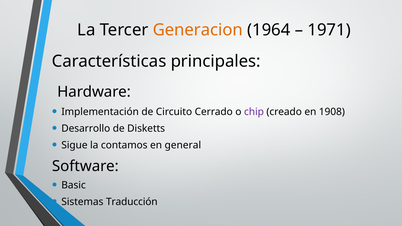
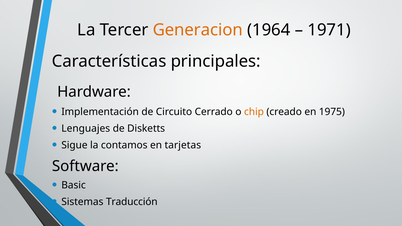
chip colour: purple -> orange (254, 112)
1908: 1908 -> 1975 (332, 112)
Desarrollo: Desarrollo -> Lenguajes (86, 129)
general: general -> tarjetas (183, 145)
